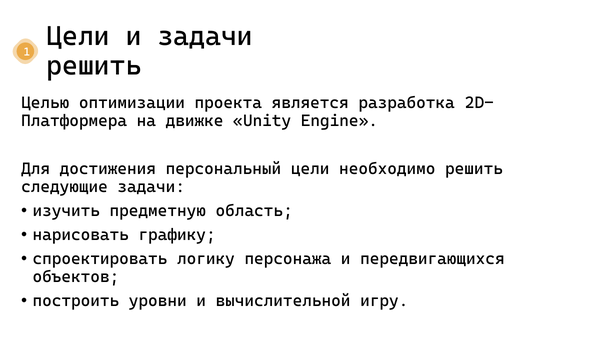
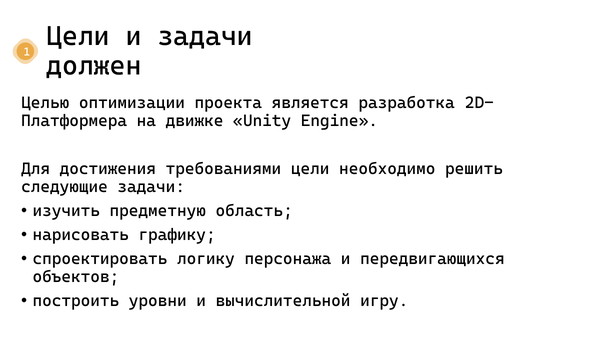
решить: решить -> должен (94, 66)
персональный: персональный -> требованиями (223, 169)
